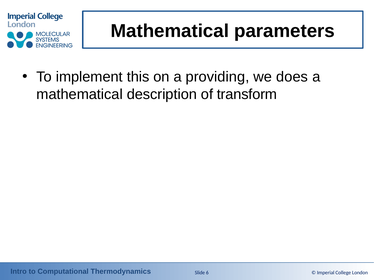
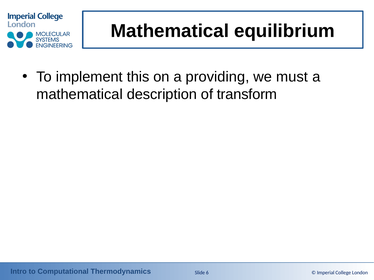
parameters: parameters -> equilibrium (284, 31)
does: does -> must (292, 77)
